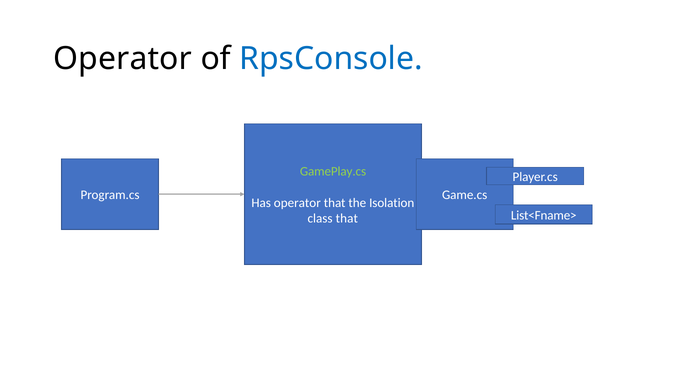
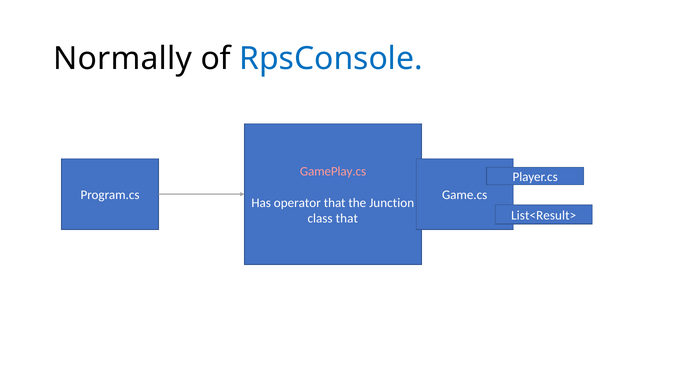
Operator: Operator -> Normally (123, 59)
GamePlay.cs colour: light green -> pink (333, 172)
Isolation: Isolation -> Junction (392, 203)
List<Fname>: List<Fname> -> List<Result> (544, 215)
